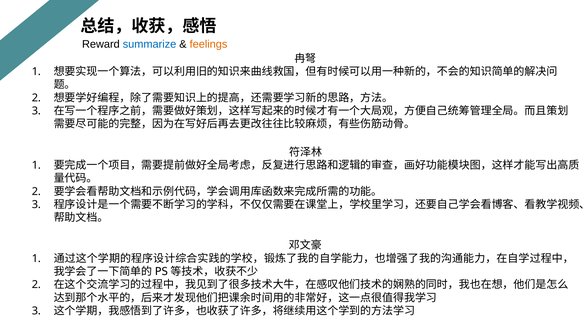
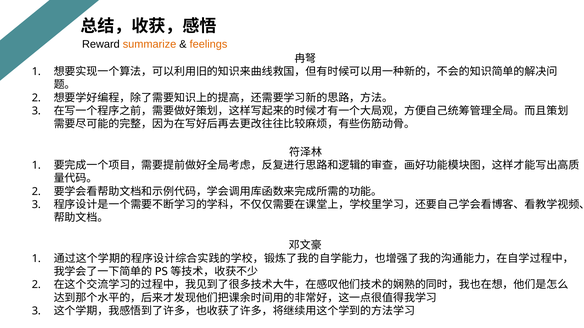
summarize colour: blue -> orange (150, 44)
